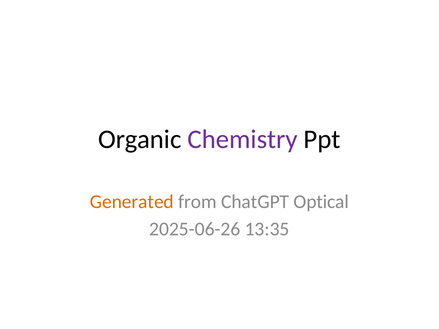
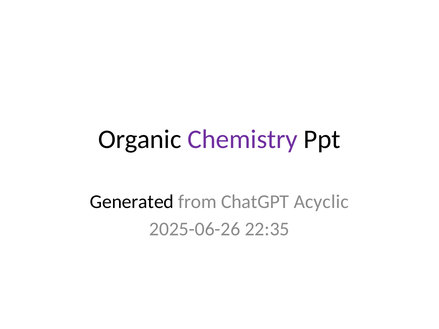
Generated colour: orange -> black (132, 202)
Optical: Optical -> Acyclic (321, 202)
13:35: 13:35 -> 22:35 (267, 229)
